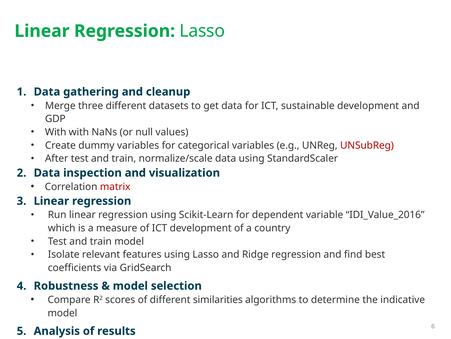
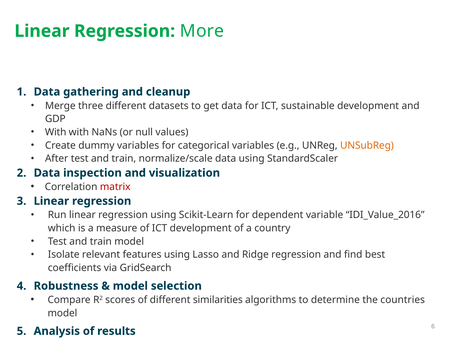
Regression Lasso: Lasso -> More (202, 31)
UNSubReg colour: red -> orange (367, 145)
indicative: indicative -> countries (403, 299)
